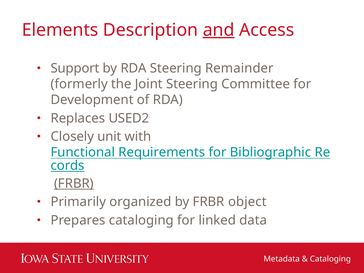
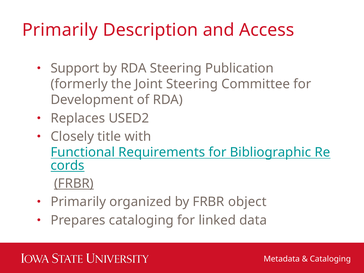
Elements: Elements -> Primarily (60, 30)
and underline: present -> none (219, 30)
Remainder: Remainder -> Publication (239, 68)
unit: unit -> title (109, 137)
